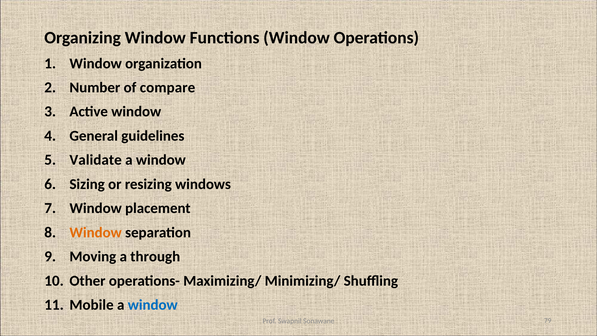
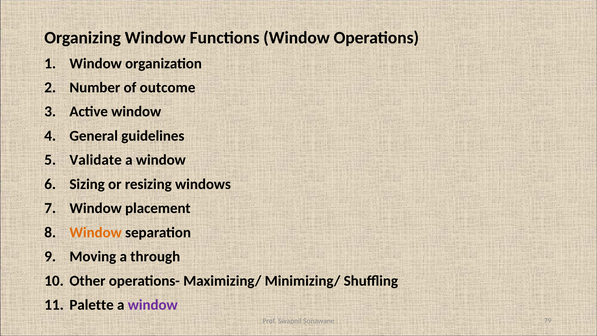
compare: compare -> outcome (168, 88)
Mobile: Mobile -> Palette (92, 305)
window colour: blue -> purple (153, 305)
